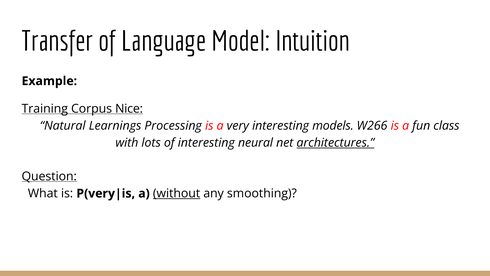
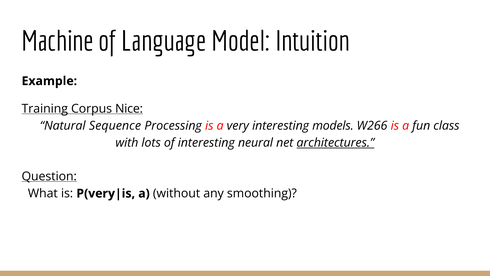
Transfer: Transfer -> Machine (58, 41)
Learnings: Learnings -> Sequence (115, 126)
without underline: present -> none (177, 193)
